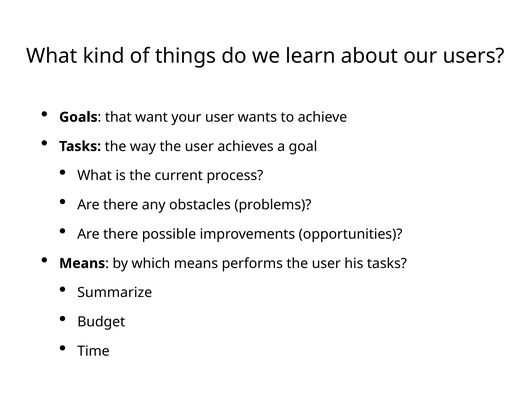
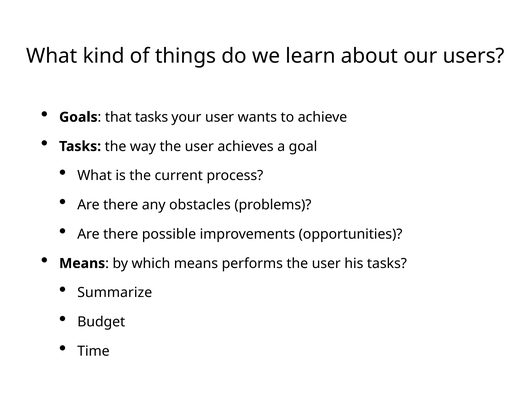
that want: want -> tasks (152, 117)
